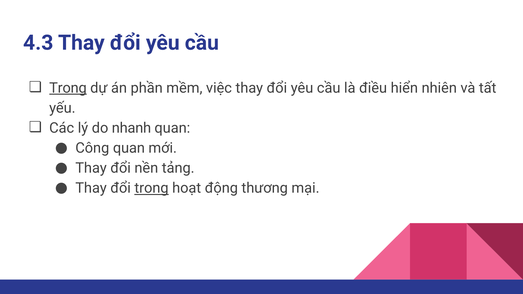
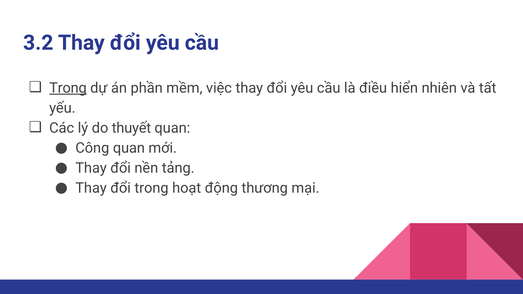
4.3: 4.3 -> 3.2 (38, 43)
nhanh: nhanh -> thuyết (131, 128)
trong underline: present -> none (152, 188)
